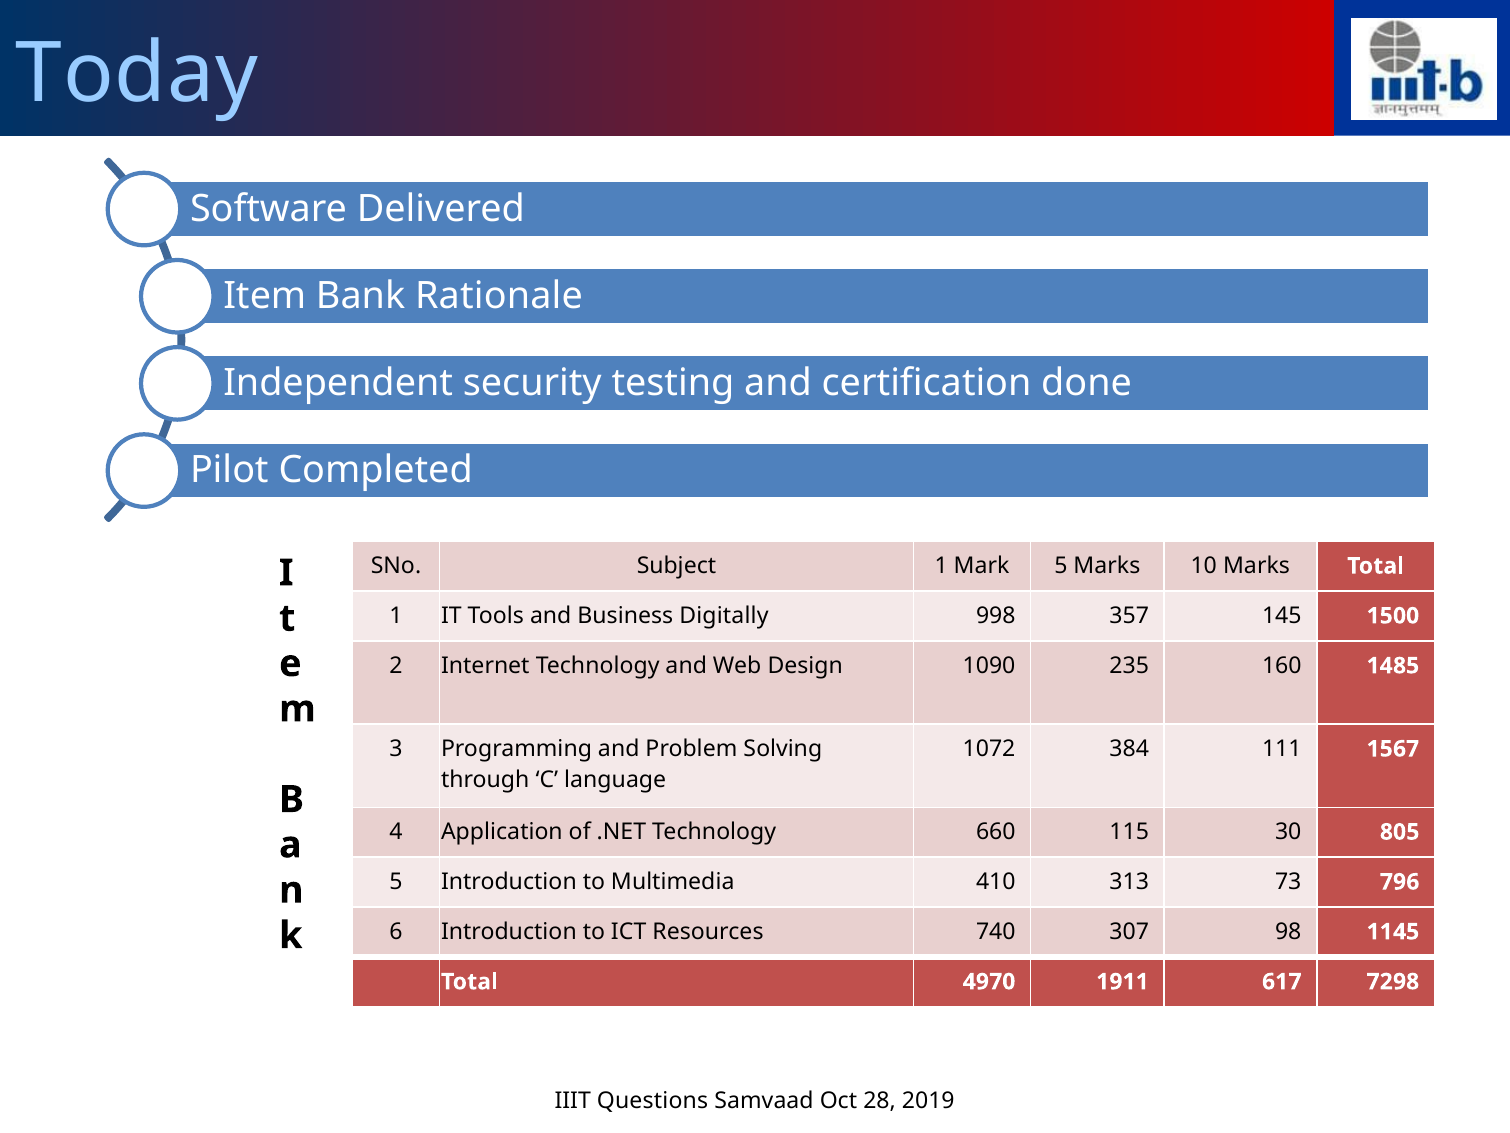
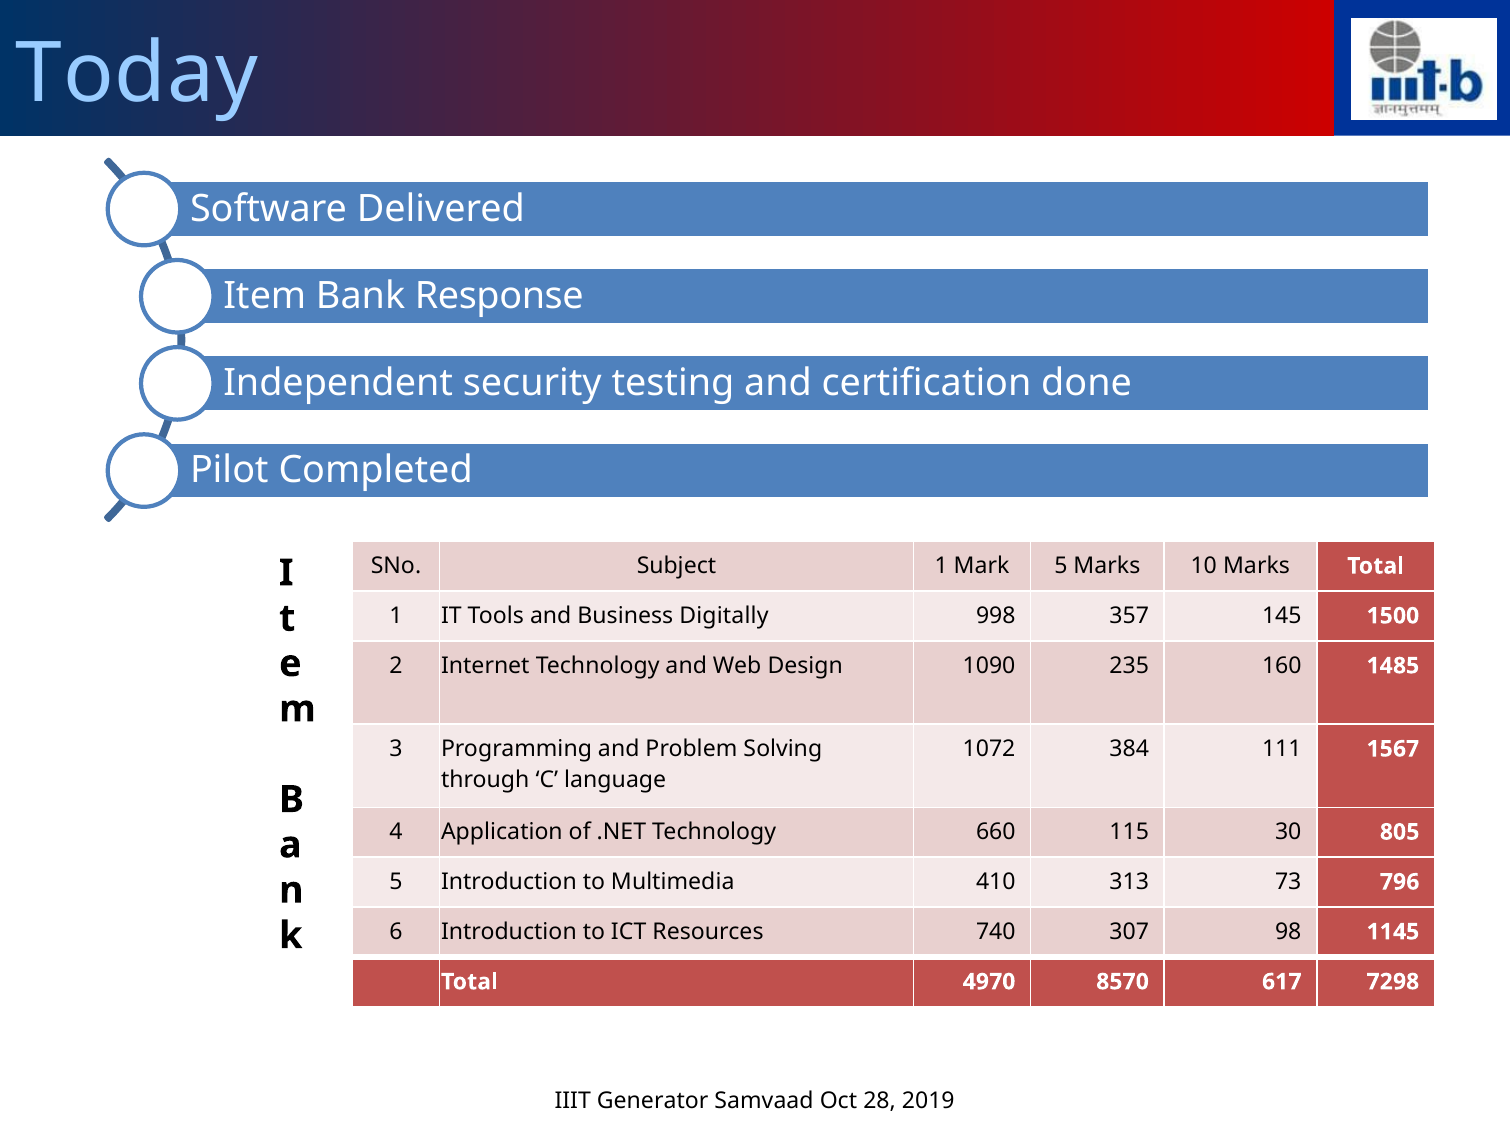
Rationale: Rationale -> Response (499, 296)
1911: 1911 -> 8570 (1123, 981)
Questions: Questions -> Generator (653, 1100)
